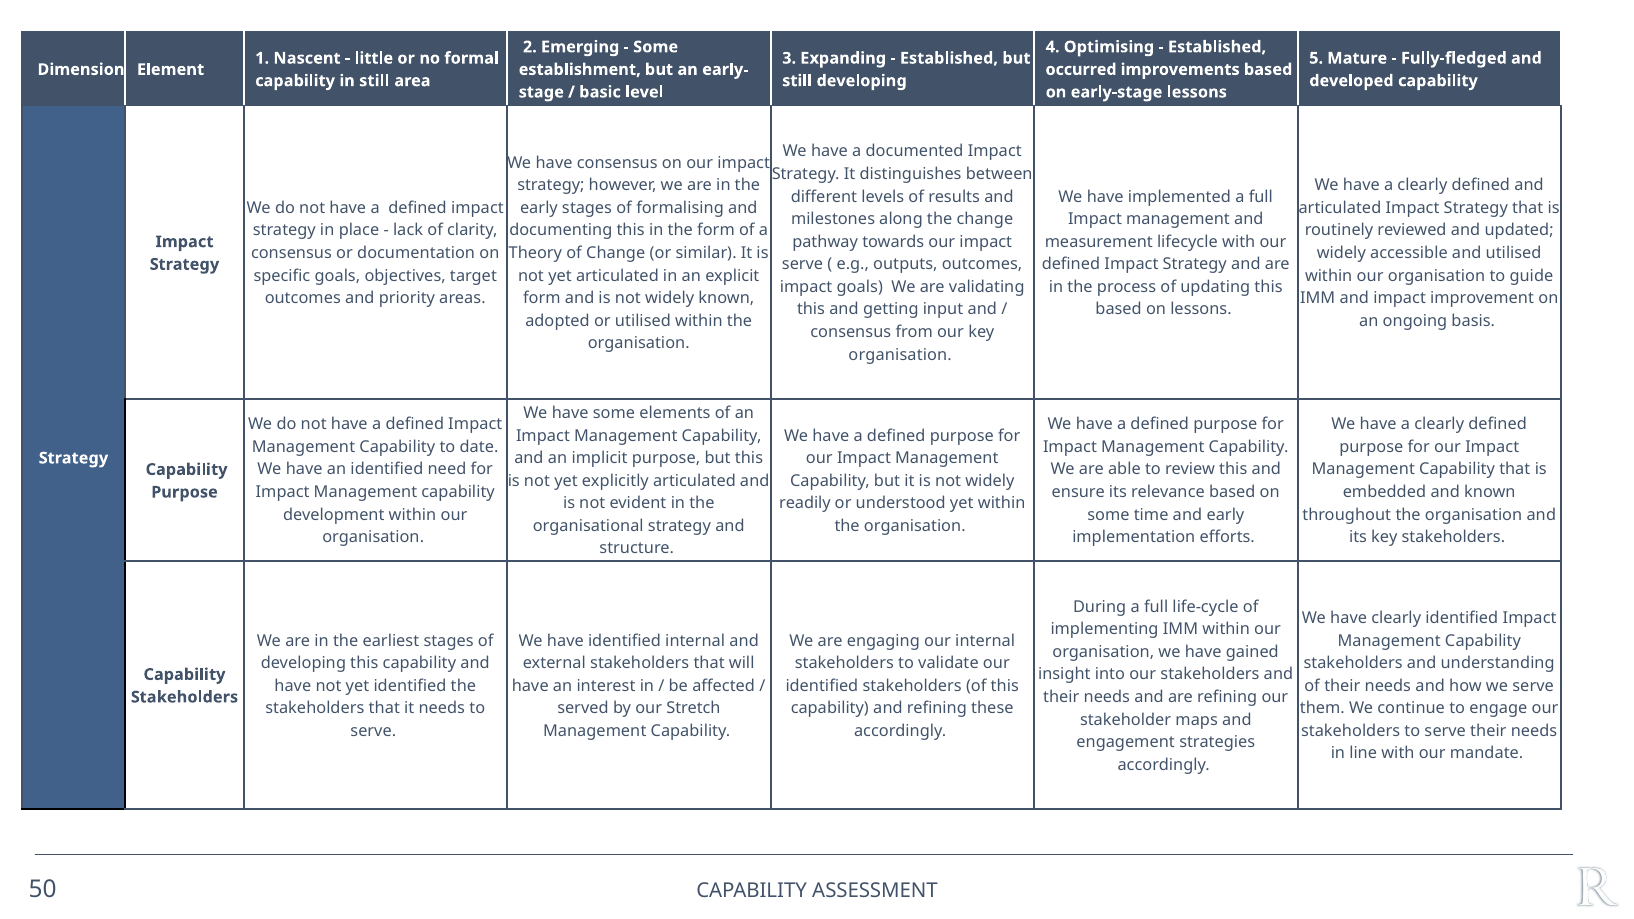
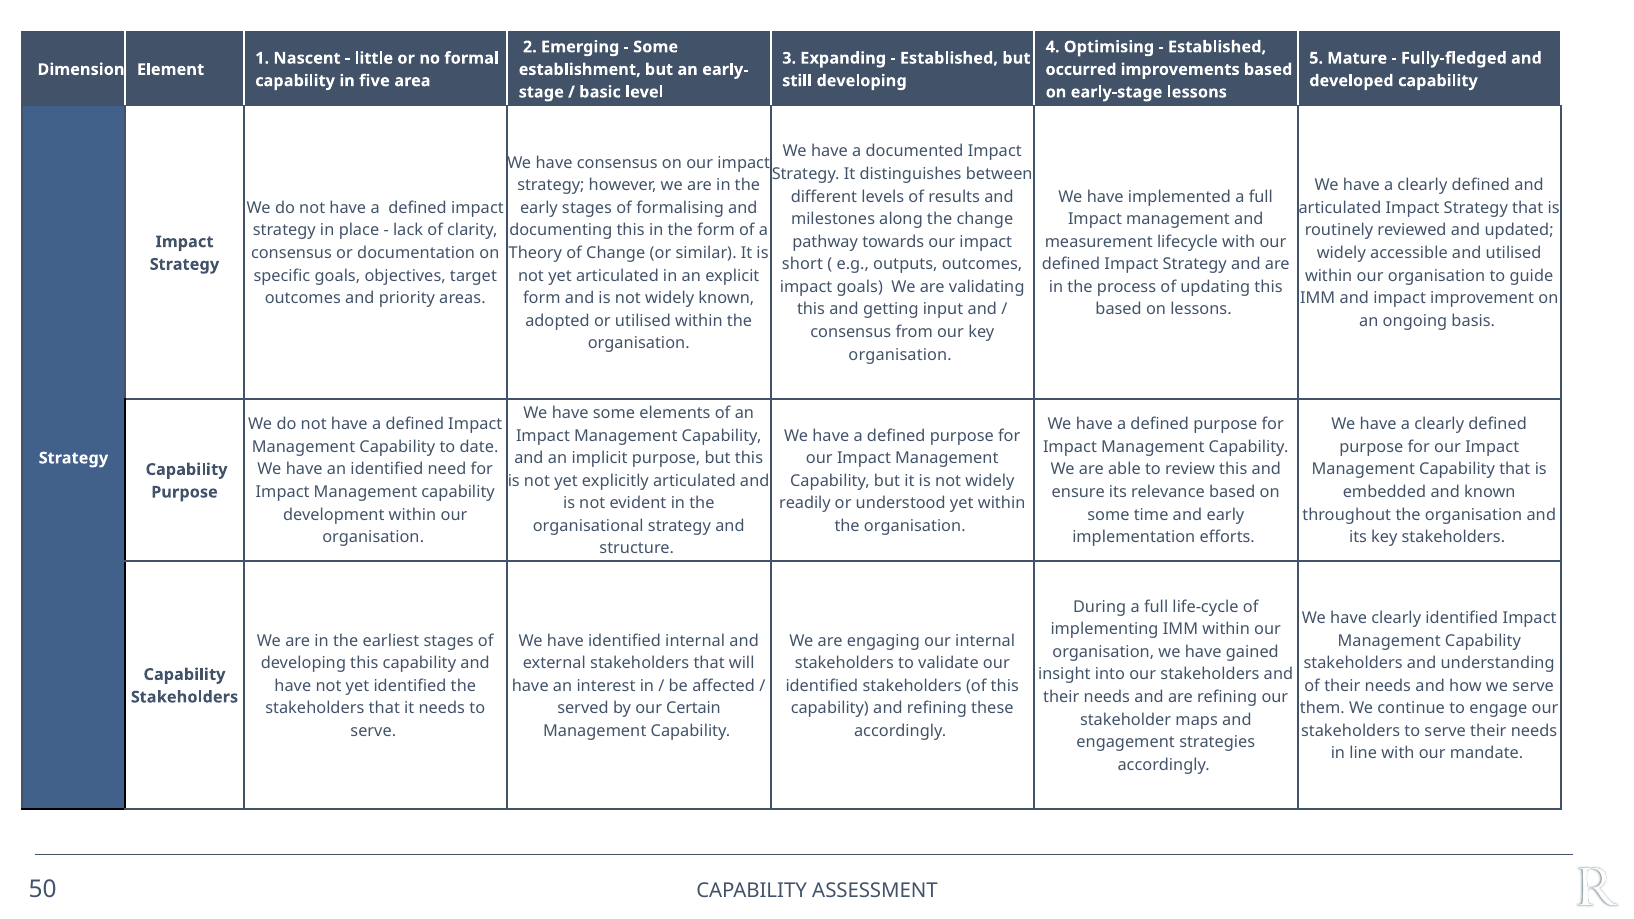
in still: still -> five (374, 81)
serve: serve -> short (802, 264)
Stretch: Stretch -> Certain (693, 708)
